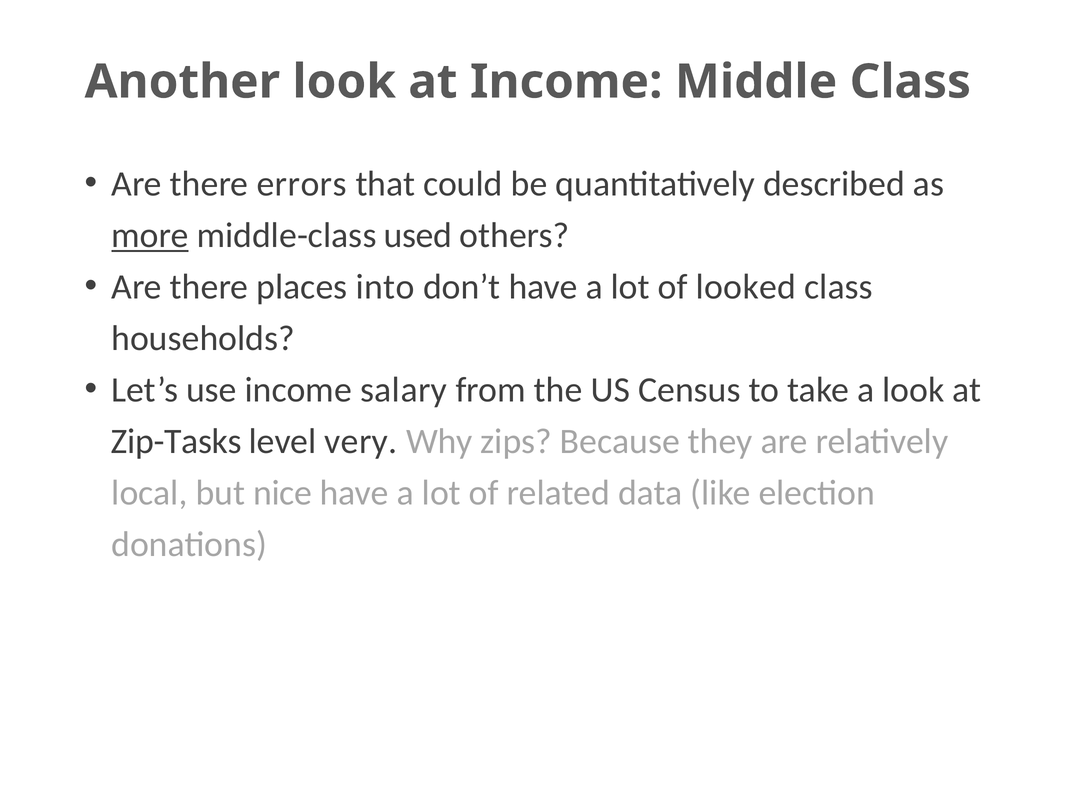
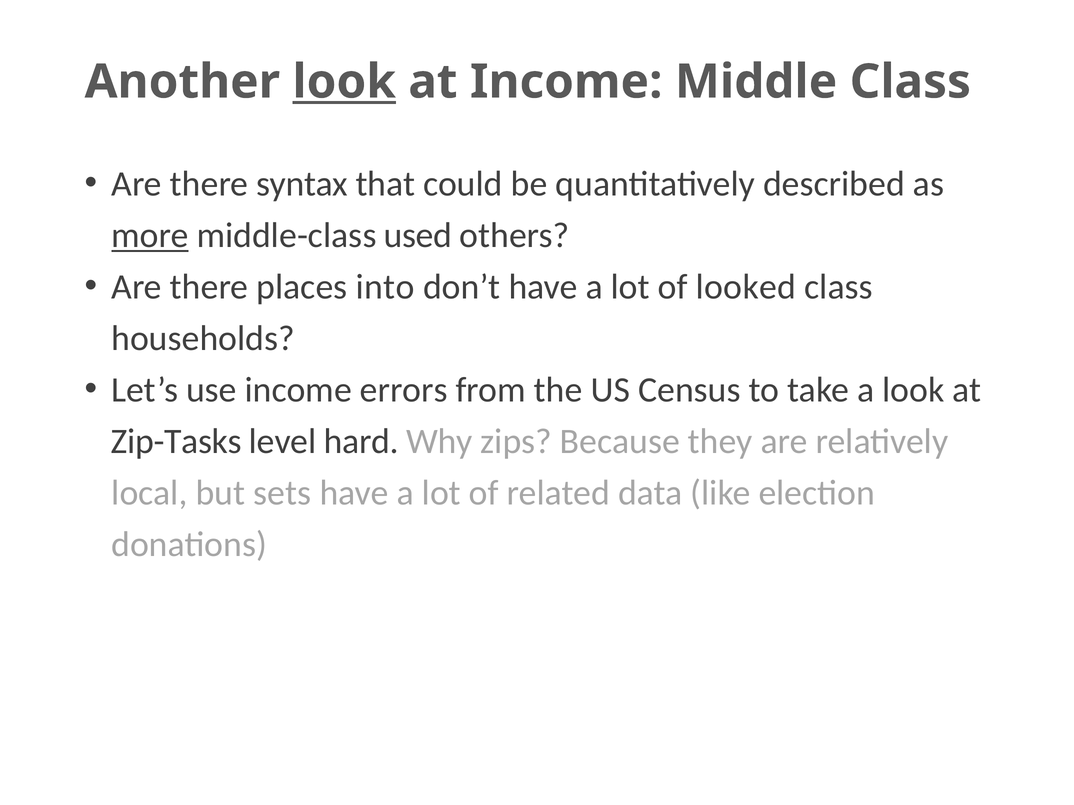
look underline: none -> present (344, 82)
errors: errors -> syntax (302, 184)
salary: salary -> errors (404, 390)
very: very -> hard (361, 442)
nice: nice -> sets (282, 493)
